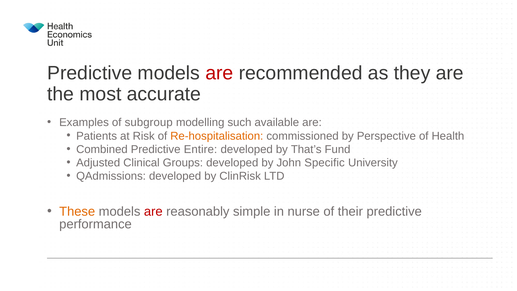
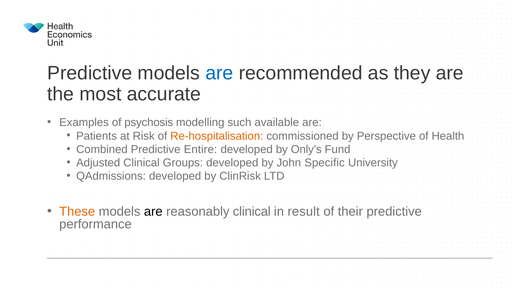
are colour: red -> blue (219, 73)
subgroup: subgroup -> psychosis (149, 122)
That’s: That’s -> Only’s (306, 149)
are colour: red -> black (153, 211)
reasonably simple: simple -> clinical (252, 211)
nurse: nurse -> result (304, 211)
